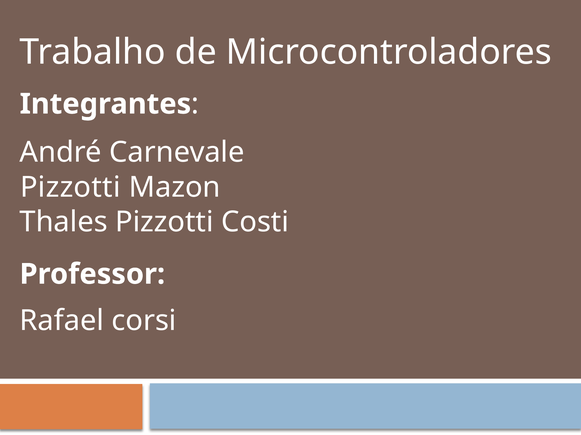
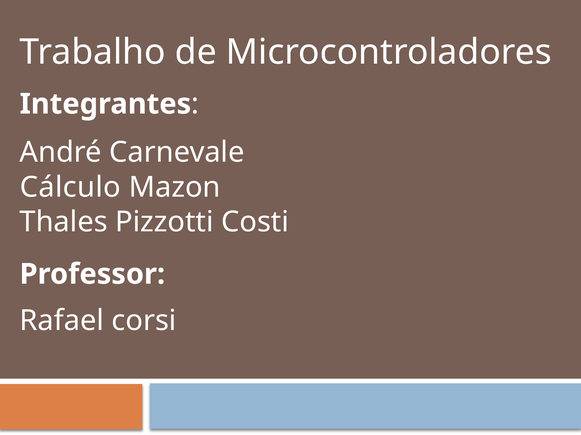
Pizzotti: Pizzotti -> Cálculo (70, 187)
